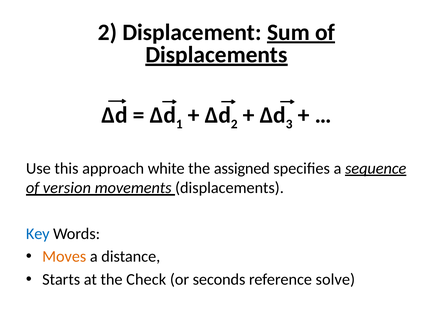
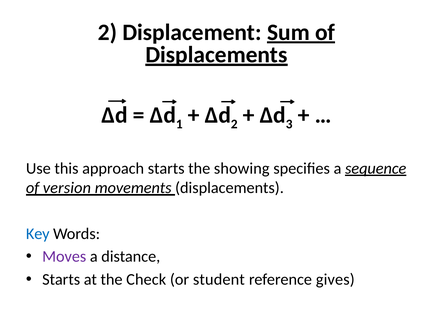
approach white: white -> starts (166, 168)
assigned: assigned -> showing (242, 168)
Moves colour: orange -> purple (64, 256)
seconds: seconds -> student (219, 279)
solve: solve -> gives (335, 279)
